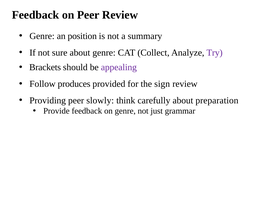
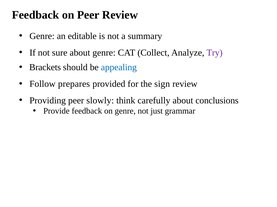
position: position -> editable (82, 36)
appealing colour: purple -> blue (119, 68)
produces: produces -> prepares (74, 84)
preparation: preparation -> conclusions (217, 101)
